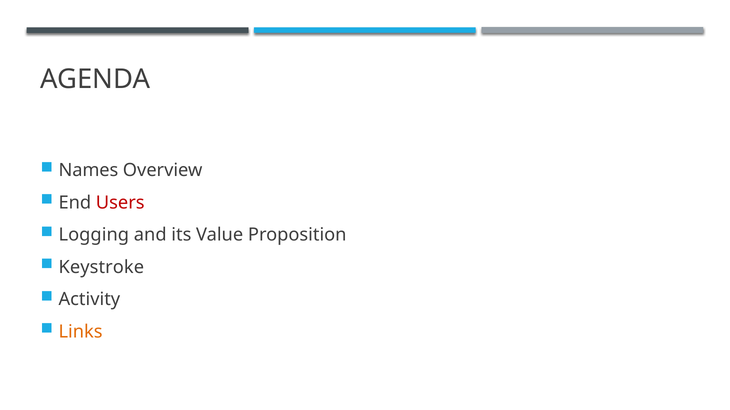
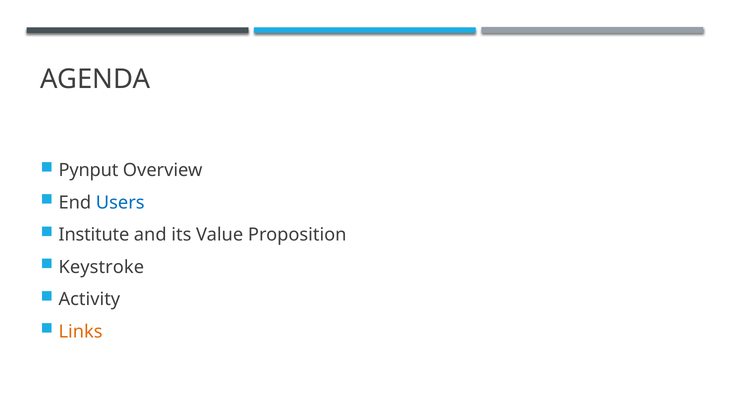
Names: Names -> Pynput (88, 171)
Users colour: red -> blue (120, 203)
Logging: Logging -> Institute (94, 235)
